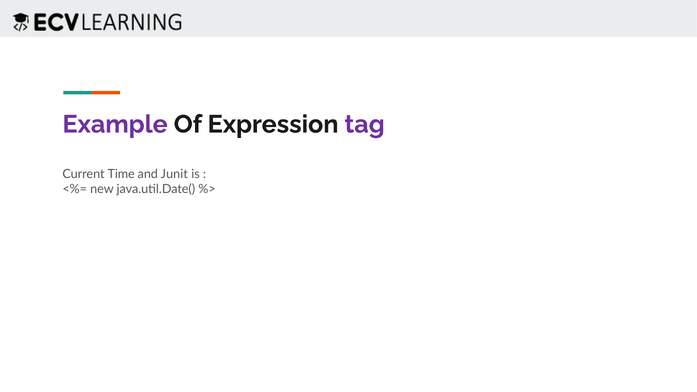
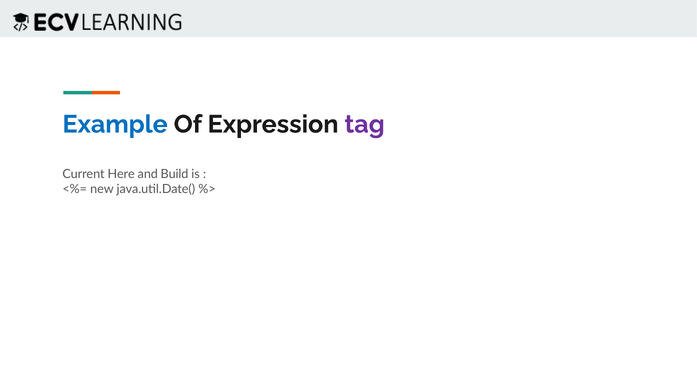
Example colour: purple -> blue (115, 124)
Time: Time -> Here (121, 174)
Junit: Junit -> Build (174, 174)
